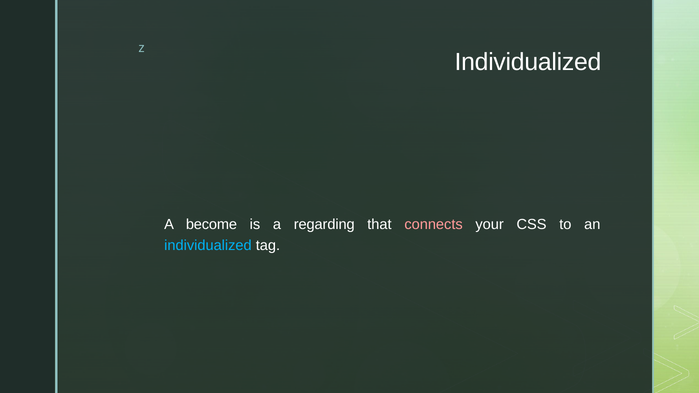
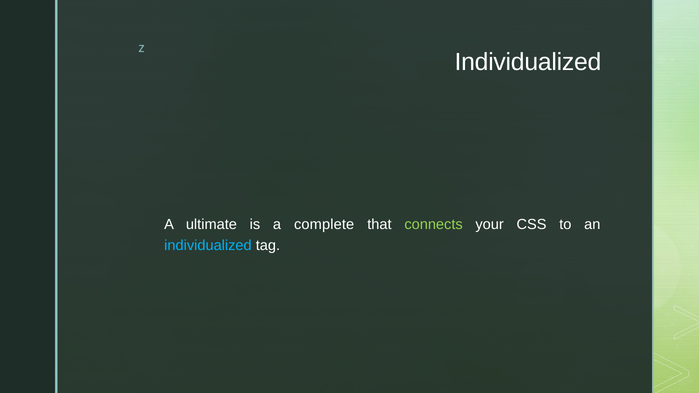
become: become -> ultimate (211, 225)
regarding: regarding -> complete (324, 225)
connects colour: pink -> light green (434, 225)
